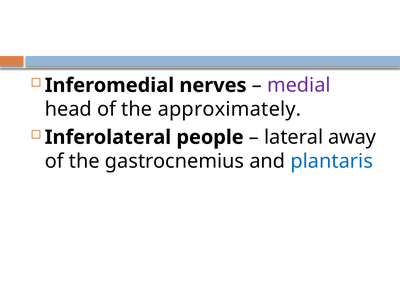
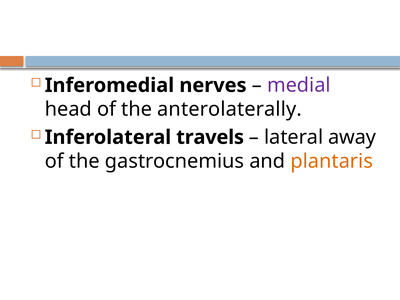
approximately: approximately -> anterolaterally (230, 109)
people: people -> travels (210, 137)
plantaris colour: blue -> orange (332, 161)
